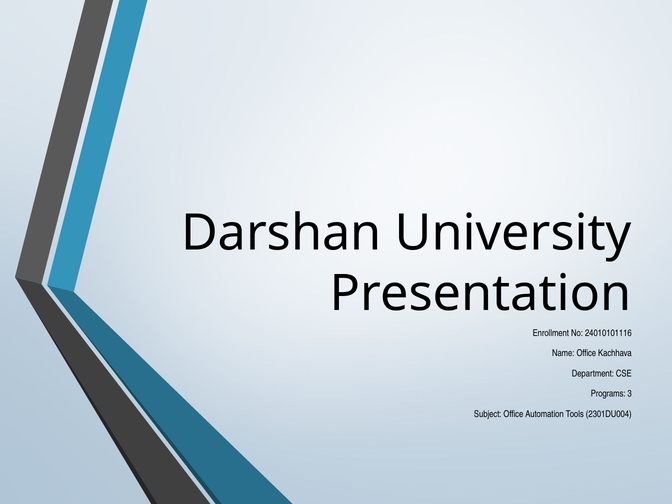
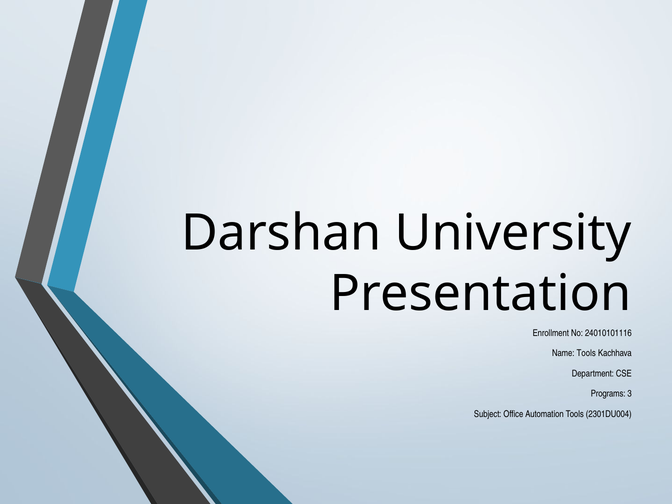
Name Office: Office -> Tools (586, 353)
